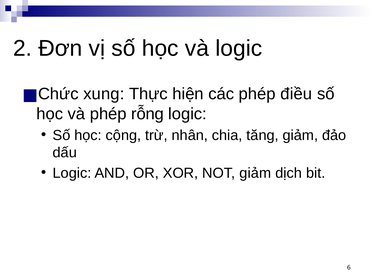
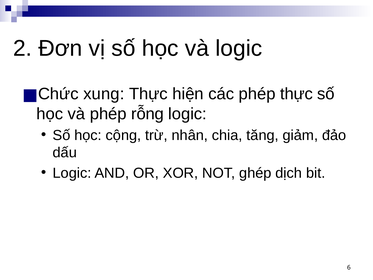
phép điều: điều -> thực (296, 94)
NOT giảm: giảm -> ghép (255, 173)
